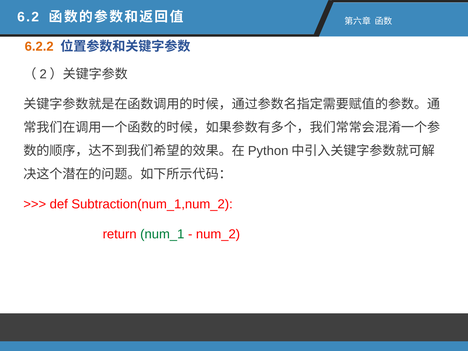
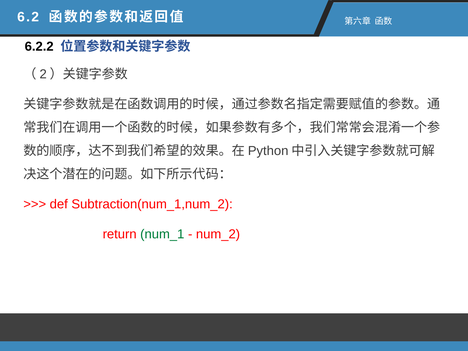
6.2.2 colour: orange -> black (39, 47)
